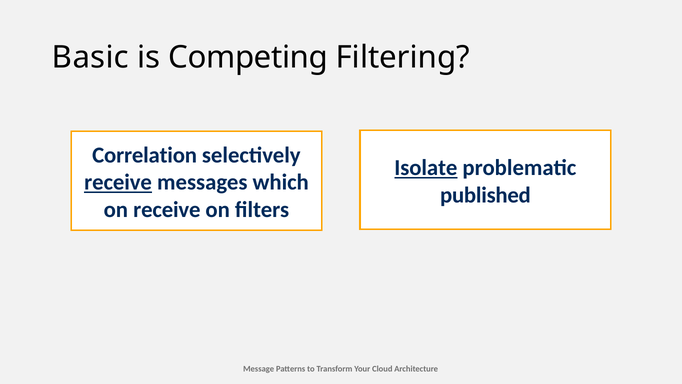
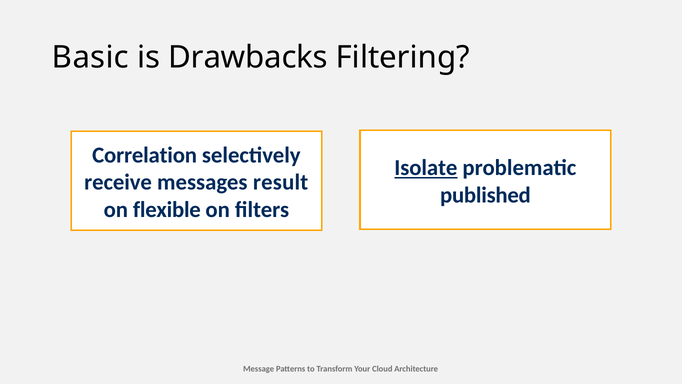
Competing: Competing -> Drawbacks (248, 57)
receive underline: present -> none (118, 182)
which: which -> result (281, 182)
on receive: receive -> flexible (167, 210)
